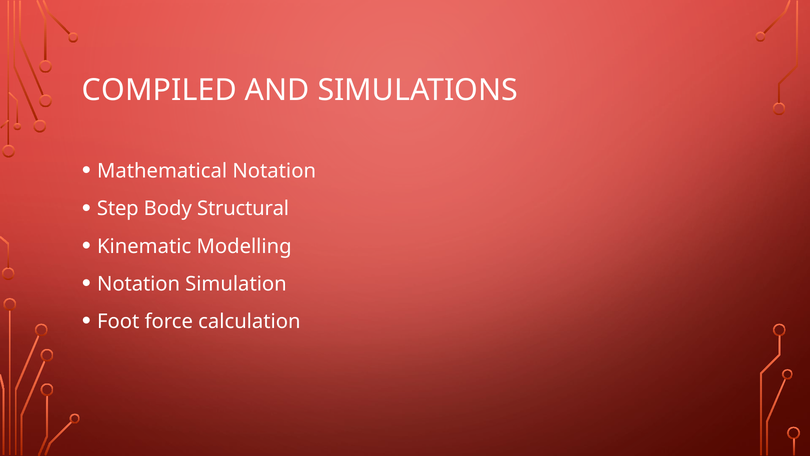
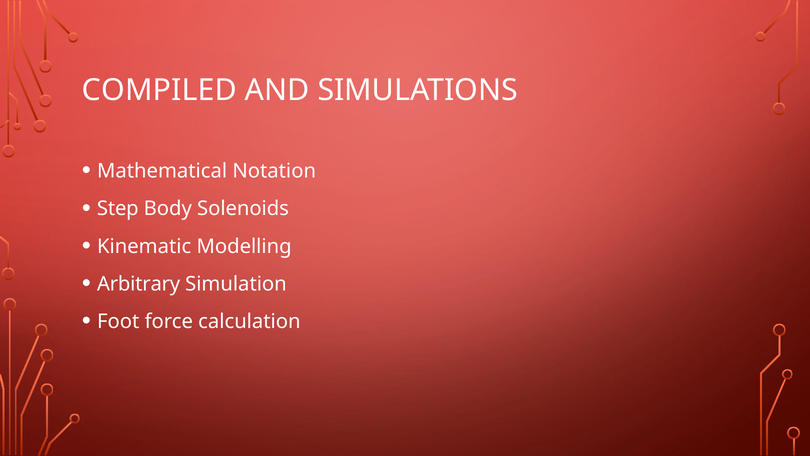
Structural: Structural -> Solenoids (243, 209)
Notation: Notation -> Arbitrary (139, 284)
